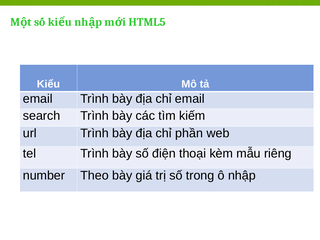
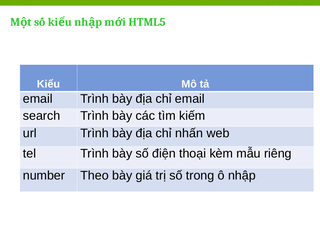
phần: phần -> nhấn (189, 133)
